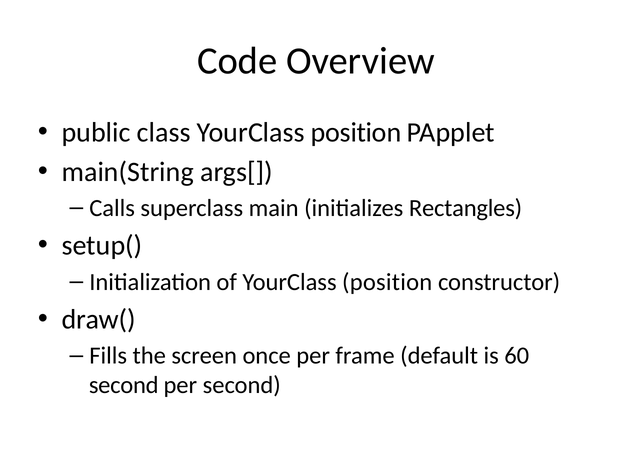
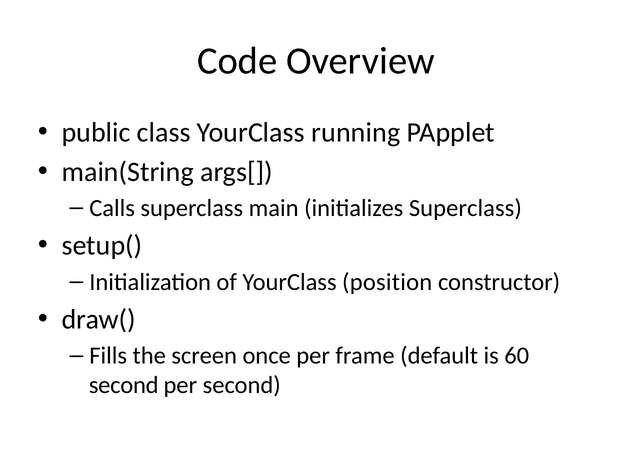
class YourClass position: position -> running (356, 133)
initializes Rectangles: Rectangles -> Superclass (465, 208)
